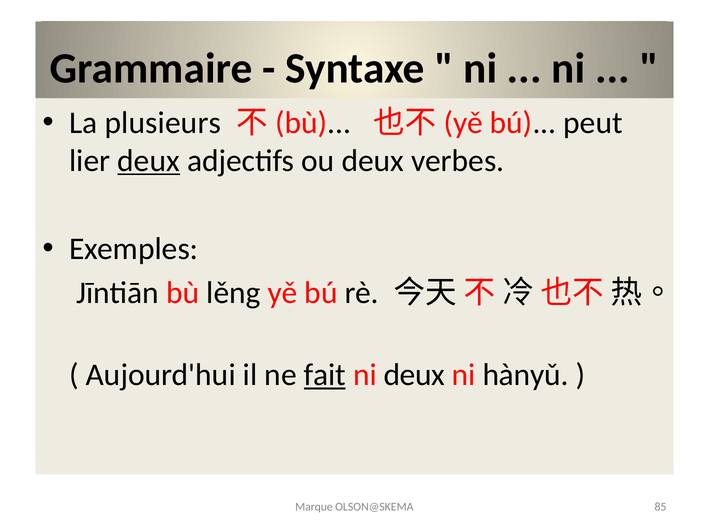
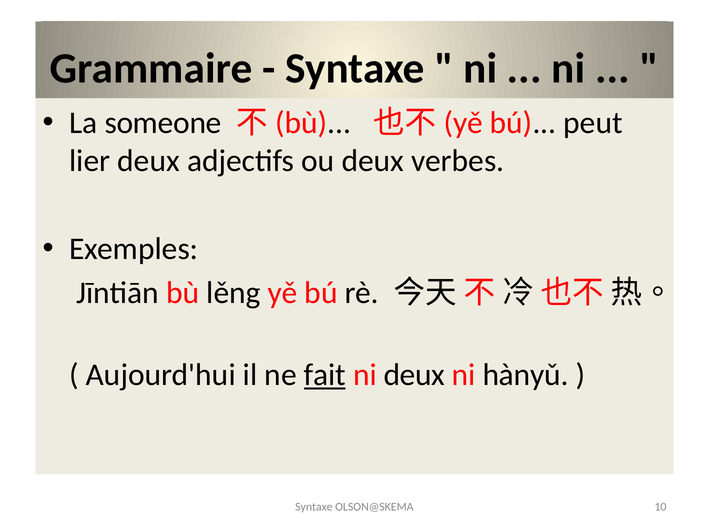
plusieurs: plusieurs -> someone (163, 123)
deux underline: present -> none (149, 161)
Marque: Marque -> Syntaxe (314, 508)
85: 85 -> 10 (660, 508)
